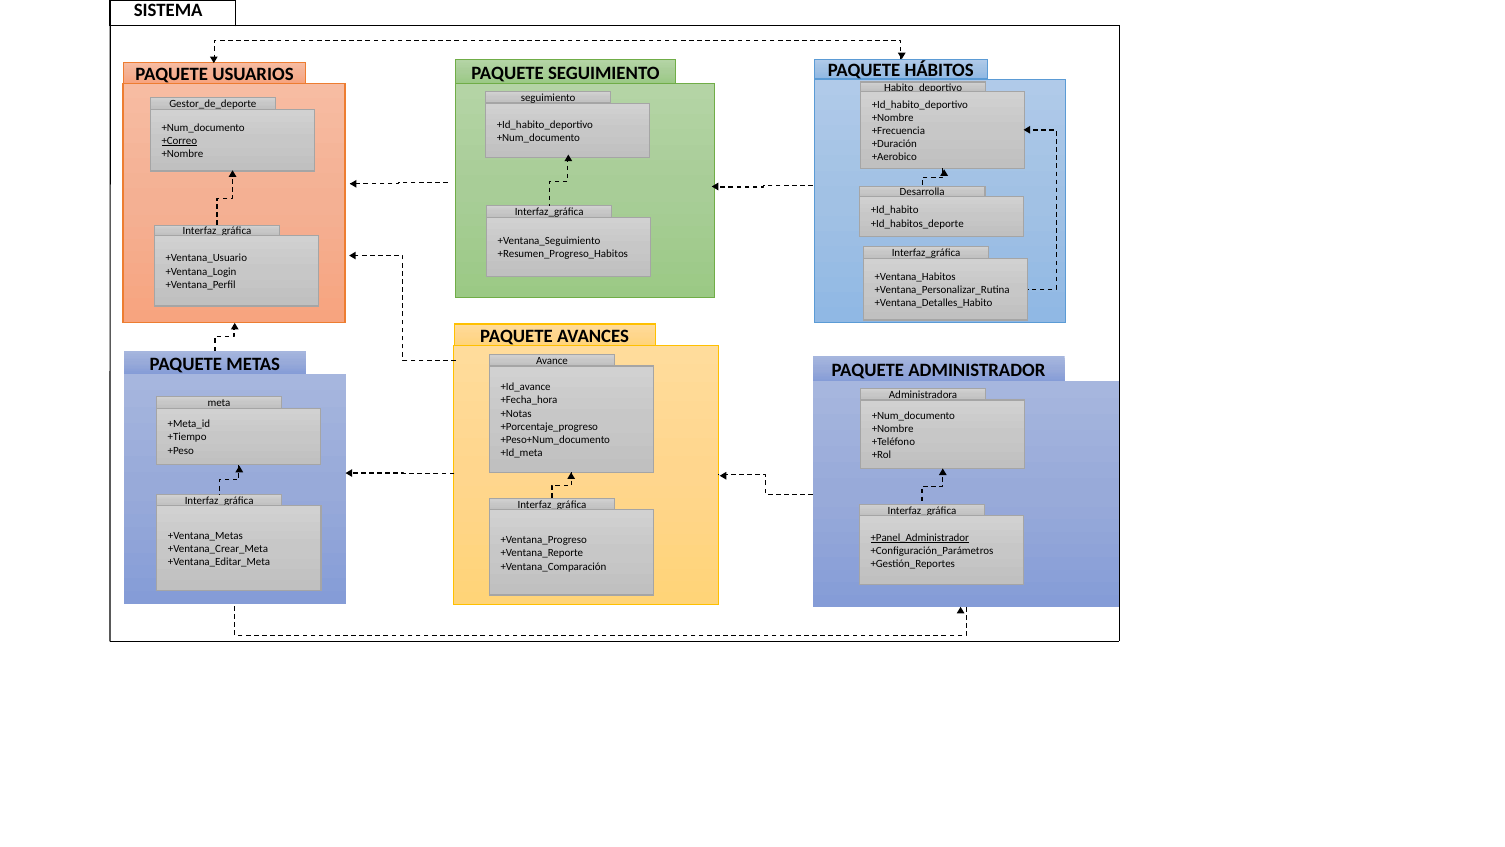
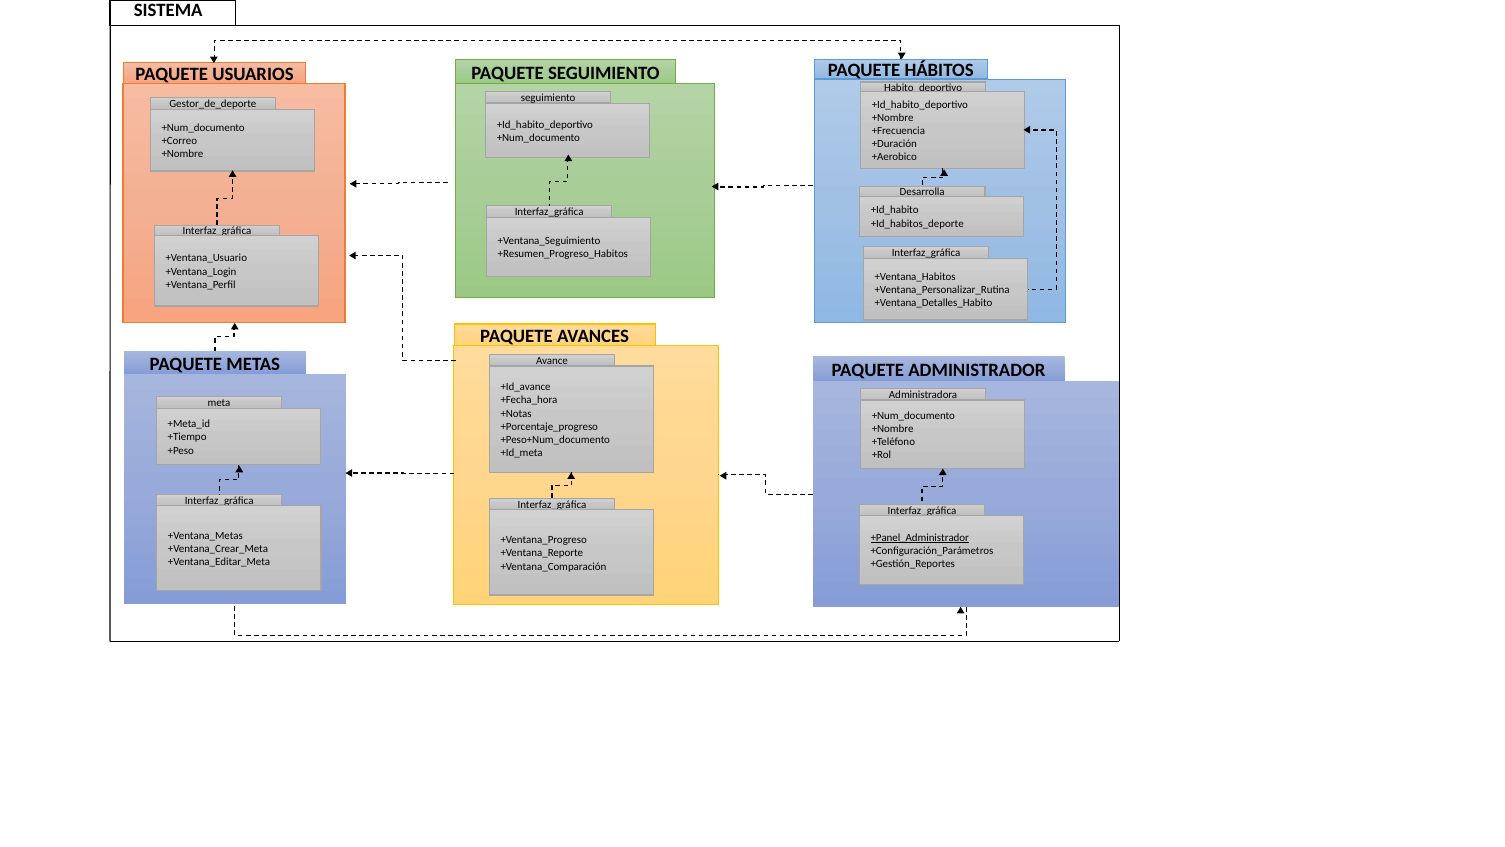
+Correo underline: present -> none (179, 141)
